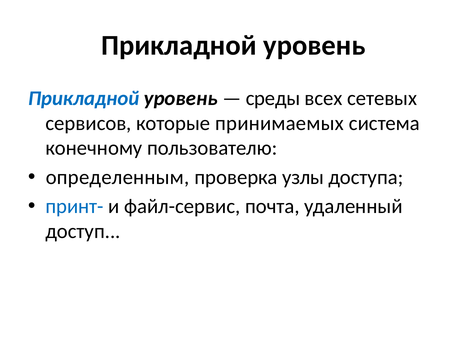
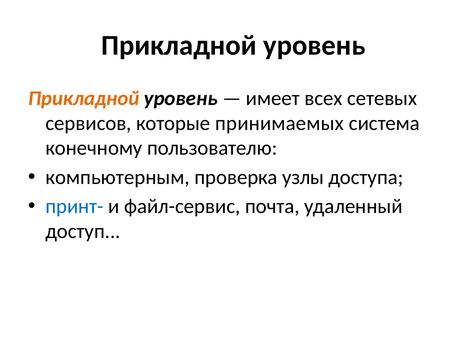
Прикладной colour: blue -> orange (84, 98)
среды: среды -> имеет (273, 98)
определенным: определенным -> компьютерным (118, 177)
